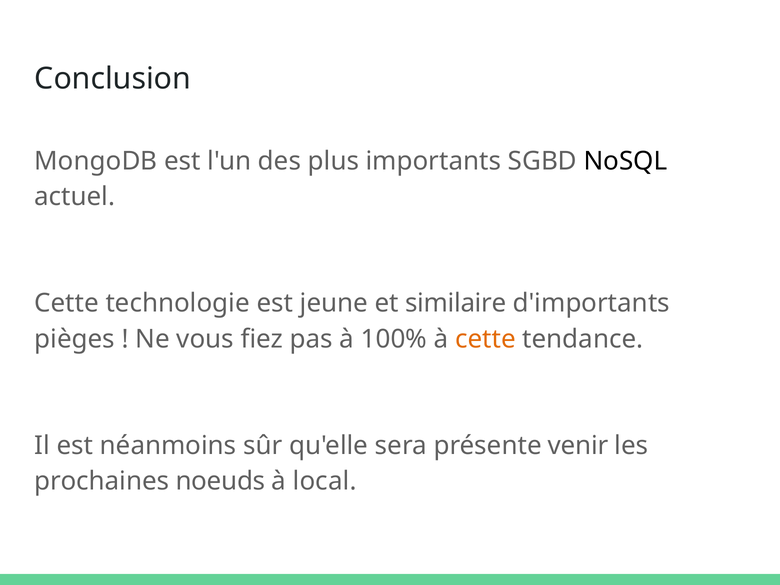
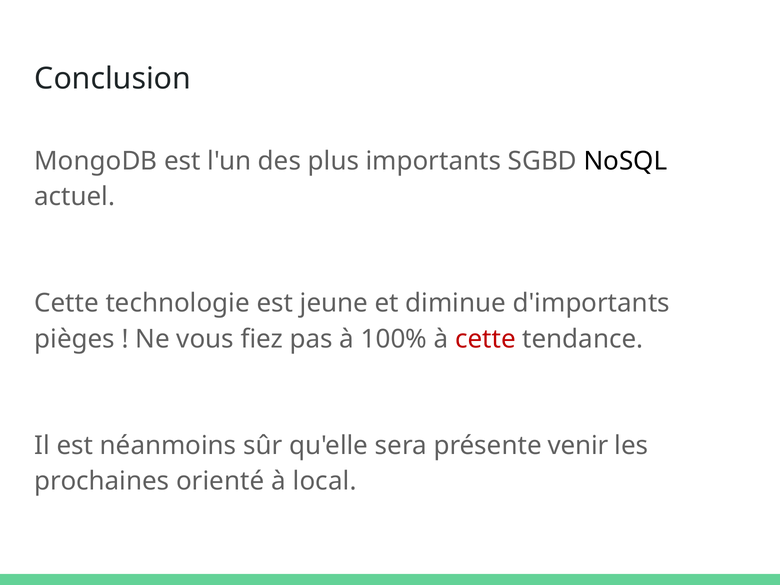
similaire: similaire -> diminue (456, 303)
cette colour: orange -> red (485, 339)
noeuds: noeuds -> orienté (220, 481)
